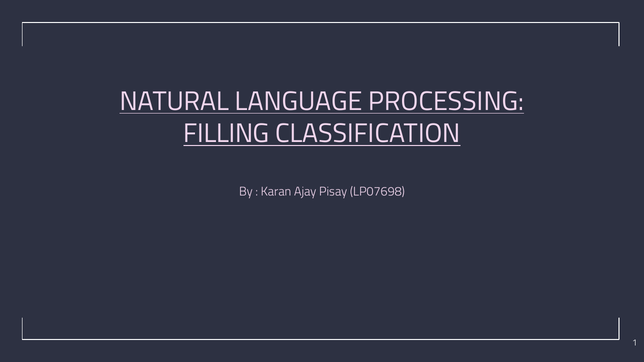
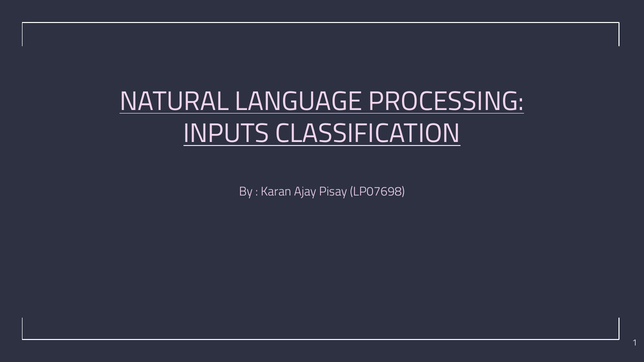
FILLING: FILLING -> INPUTS (226, 134)
